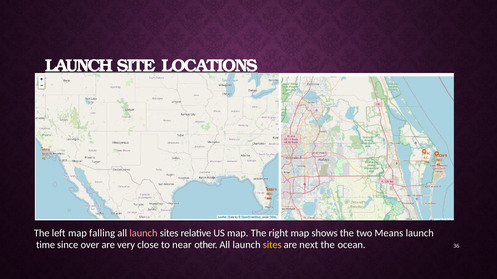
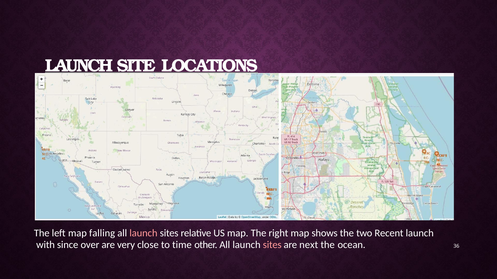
Means: Means -> Recent (389, 233)
time: time -> with (46, 245)
near: near -> time (182, 245)
sites colour: yellow -> pink (272, 245)
